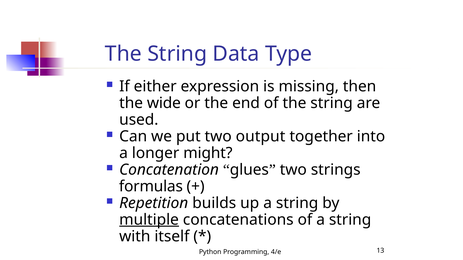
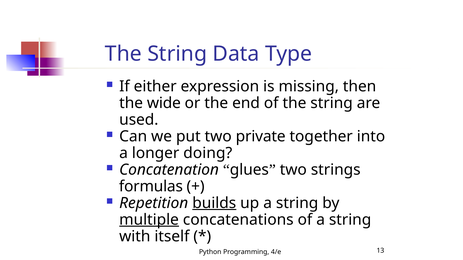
output: output -> private (261, 137)
might: might -> doing (208, 153)
builds underline: none -> present (214, 203)
